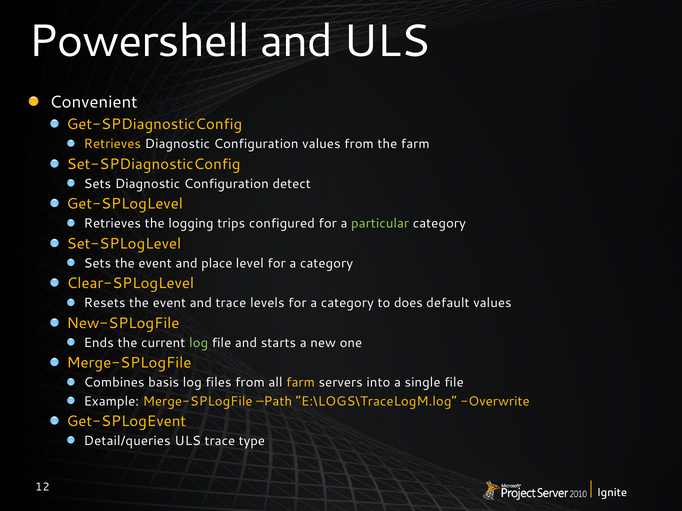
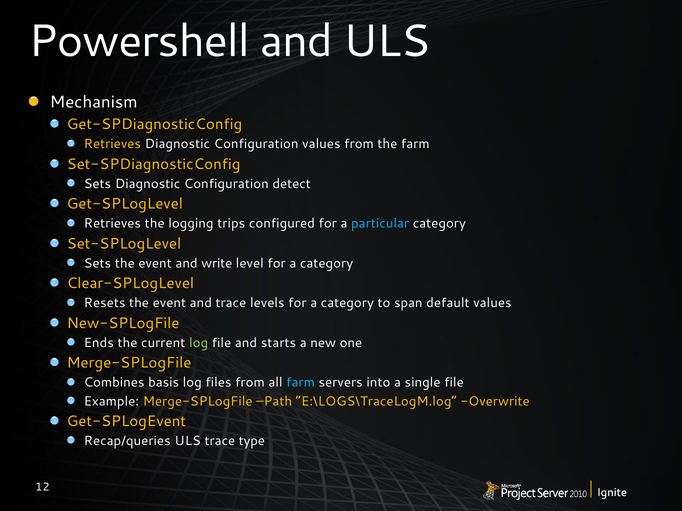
Convenient: Convenient -> Mechanism (94, 102)
particular colour: light green -> light blue (380, 224)
place: place -> write (217, 264)
does: does -> span (408, 303)
farm colour: yellow -> light blue (301, 383)
Detail/queries: Detail/queries -> Recap/queries (127, 441)
